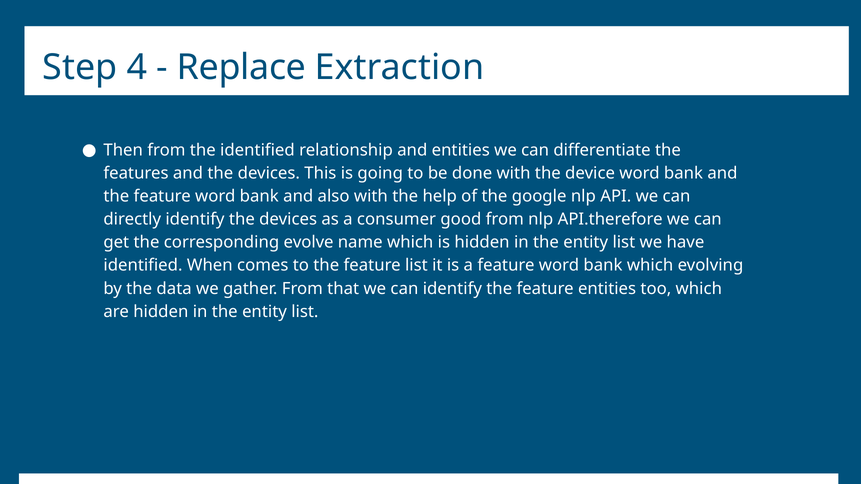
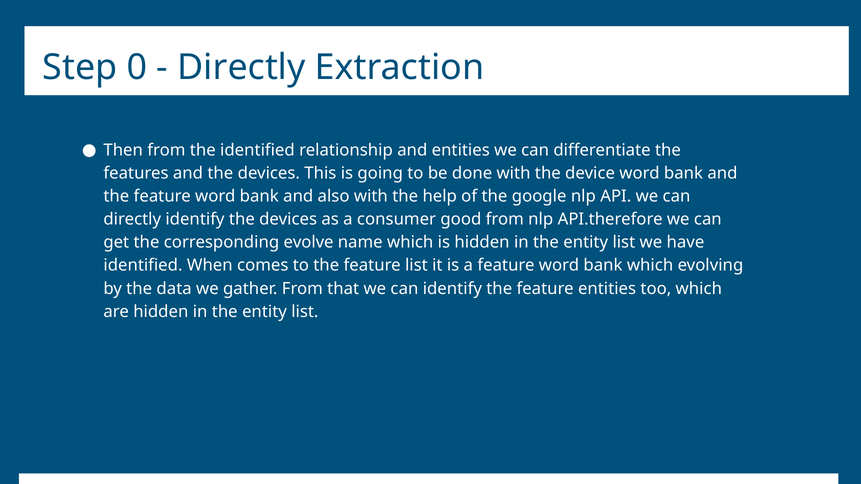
4: 4 -> 0 (137, 68)
Replace: Replace -> Directly (241, 68)
